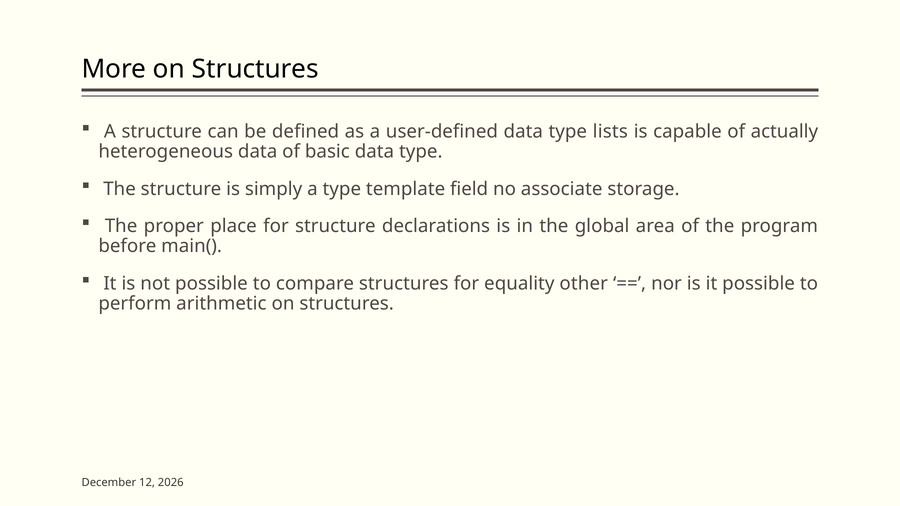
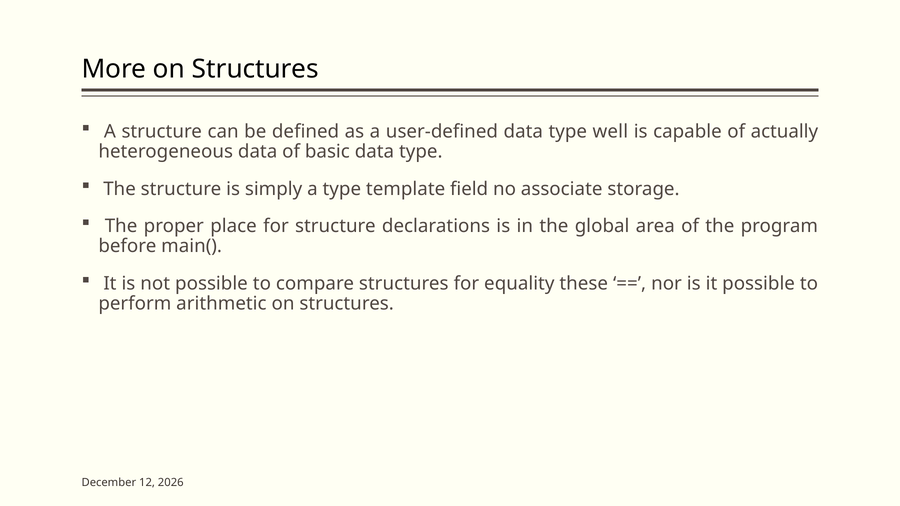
lists: lists -> well (610, 132)
other: other -> these (584, 284)
